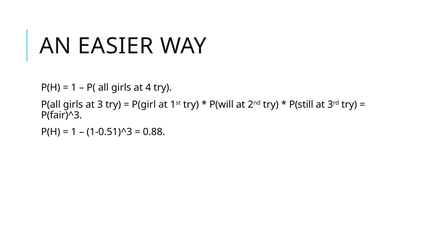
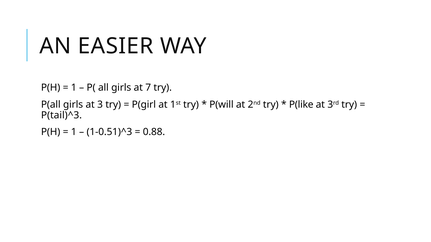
4: 4 -> 7 (148, 88)
P(still: P(still -> P(like (301, 105)
P(fair)^3: P(fair)^3 -> P(tail)^3 (61, 115)
